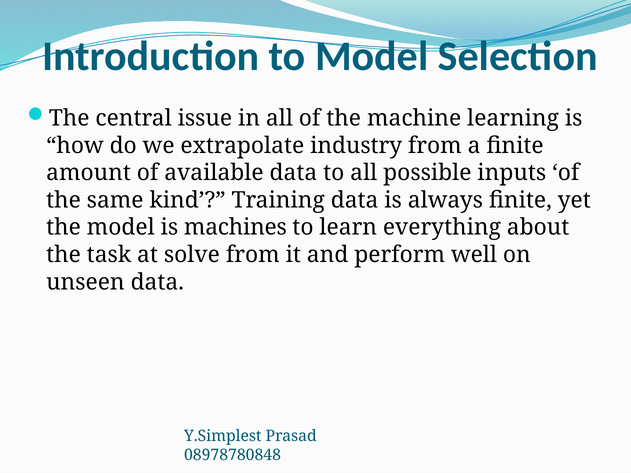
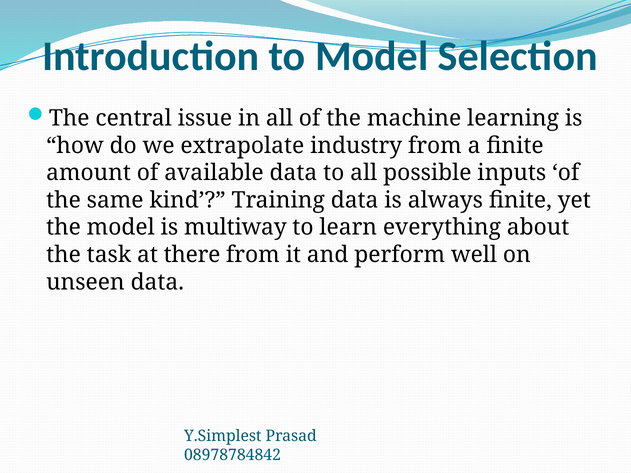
machines: machines -> multiway (235, 228)
solve: solve -> there (192, 255)
08978780848: 08978780848 -> 08978784842 (232, 455)
